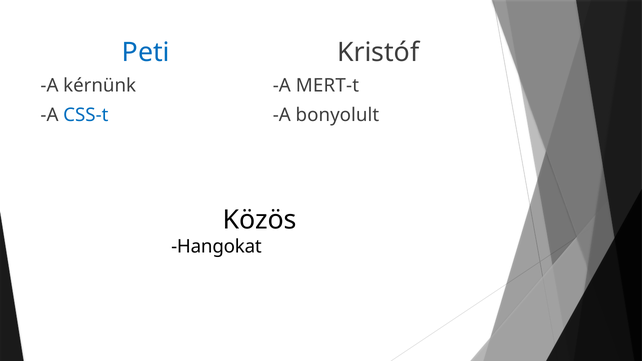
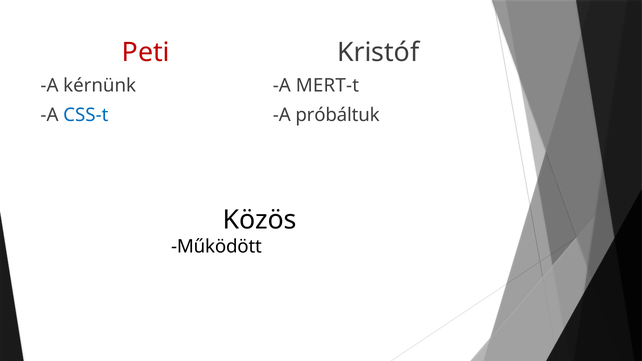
Peti colour: blue -> red (146, 52)
bonyolult: bonyolult -> próbáltuk (338, 115)
Hangokat: Hangokat -> Működött (216, 247)
